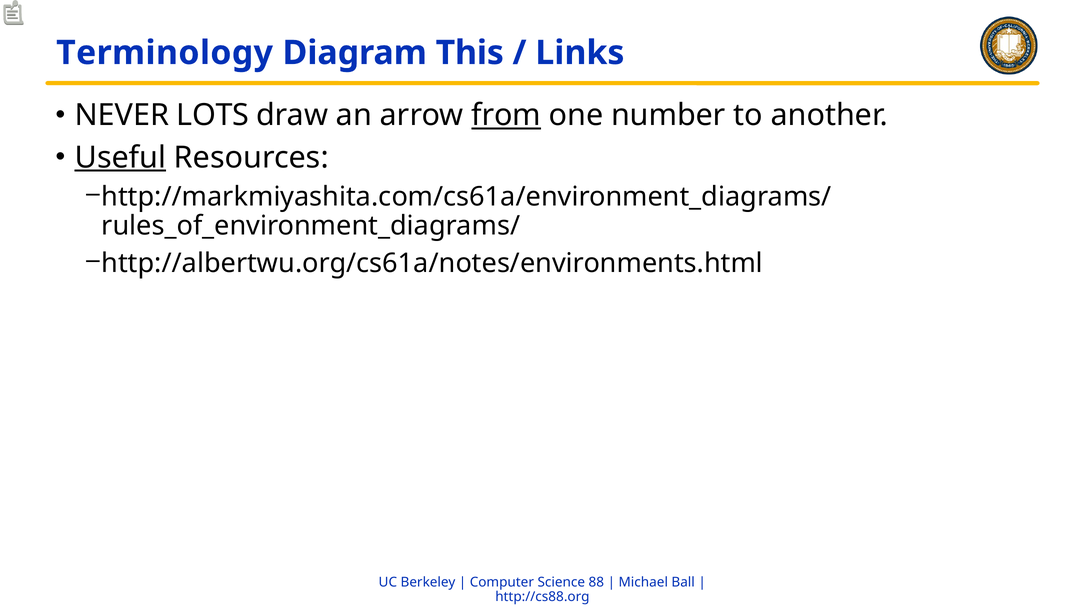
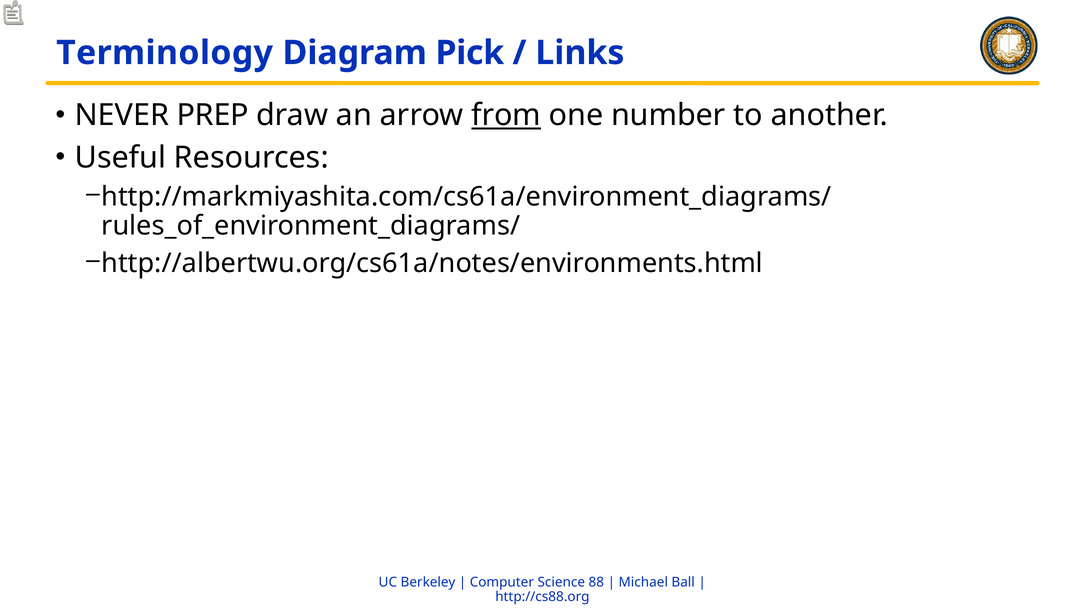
This: This -> Pick (470, 53)
LOTS: LOTS -> PREP (213, 115)
Useful underline: present -> none (120, 158)
